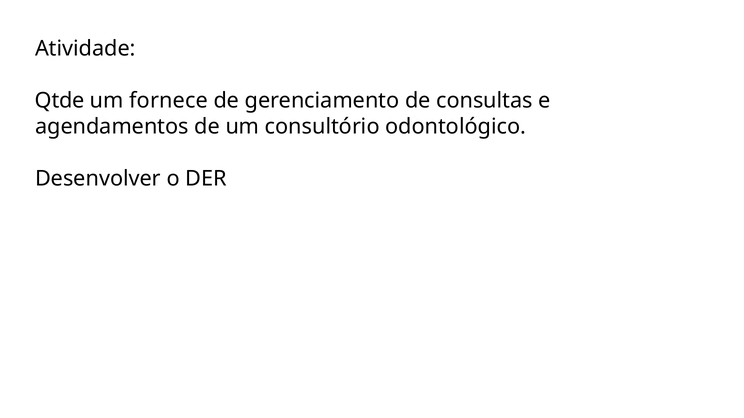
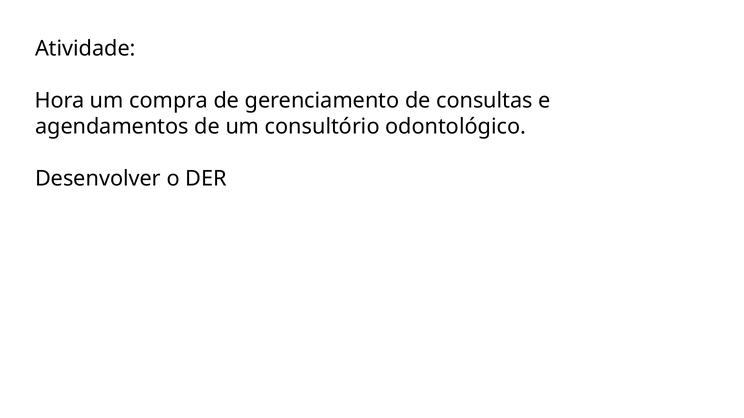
Qtde: Qtde -> Hora (60, 101)
fornece: fornece -> compra (169, 101)
